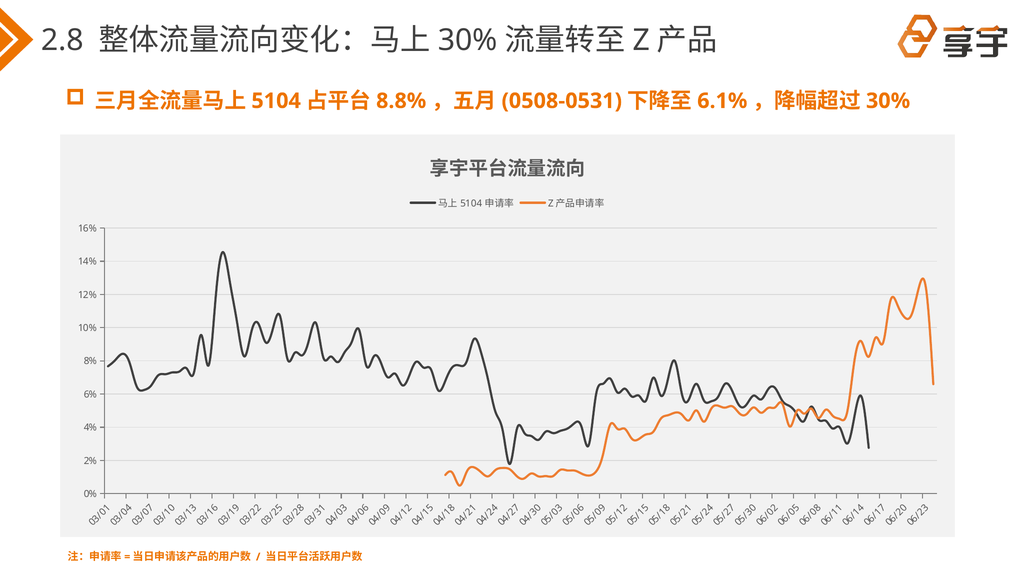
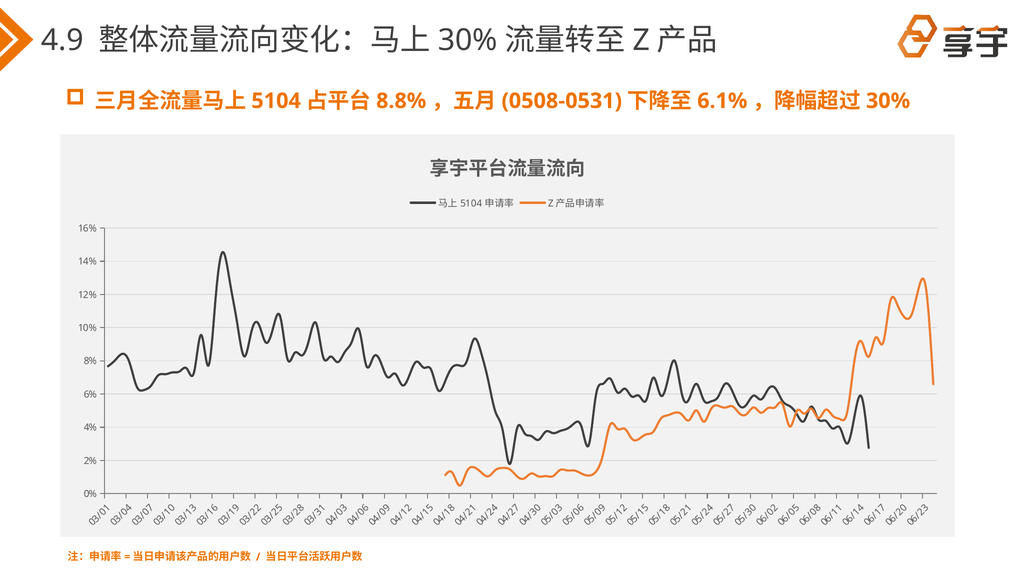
2.8: 2.8 -> 4.9 (62, 40)
